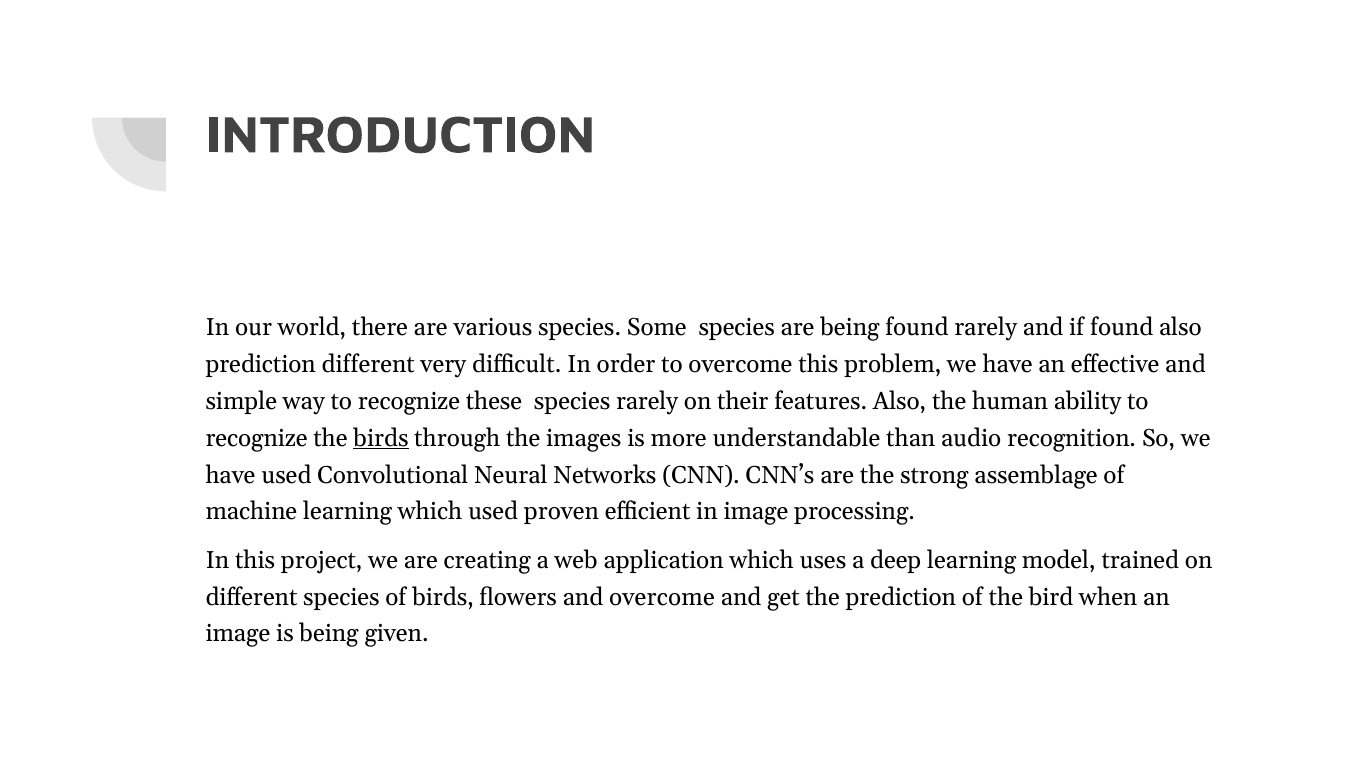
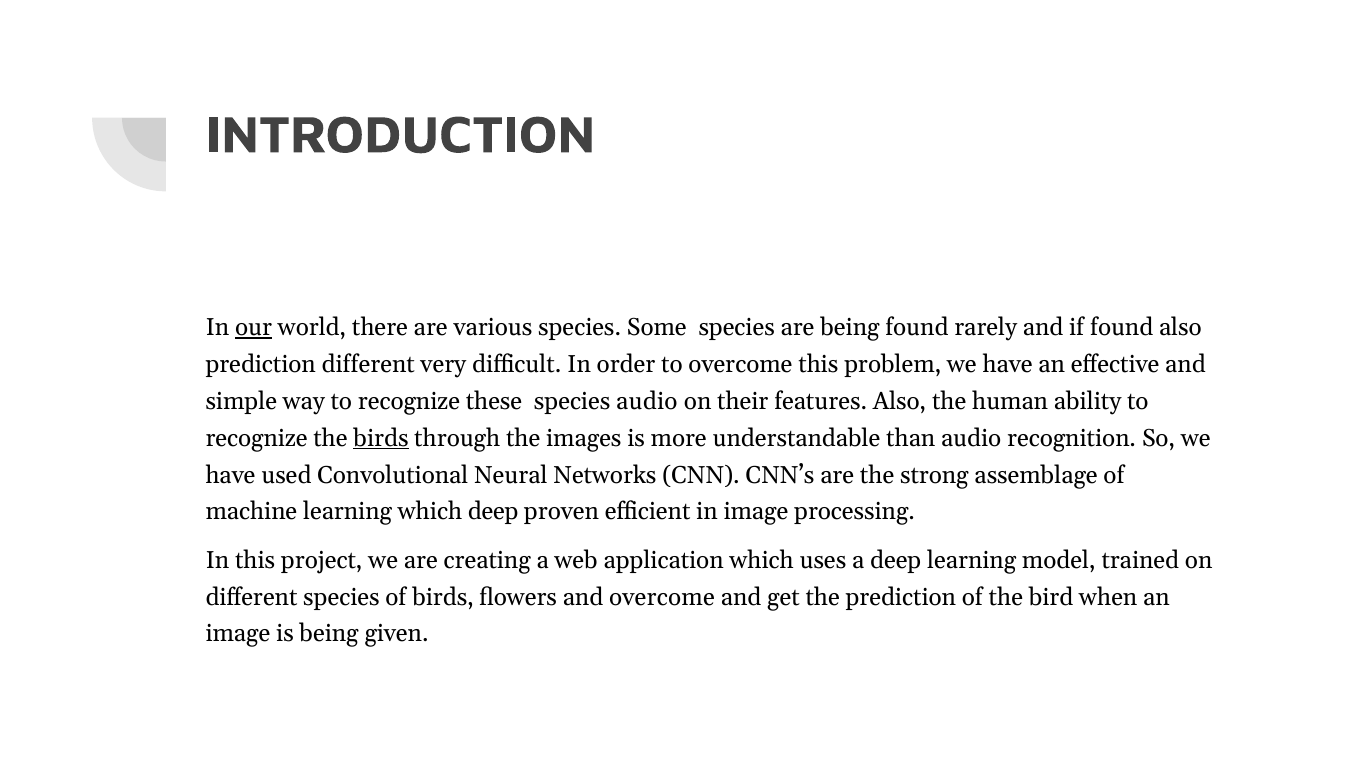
our underline: none -> present (254, 327)
species rarely: rarely -> audio (647, 401)
which used: used -> deep (493, 512)
